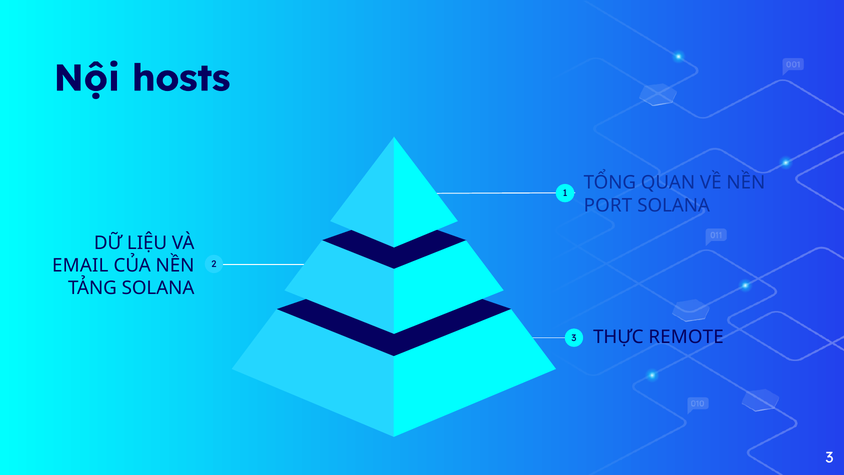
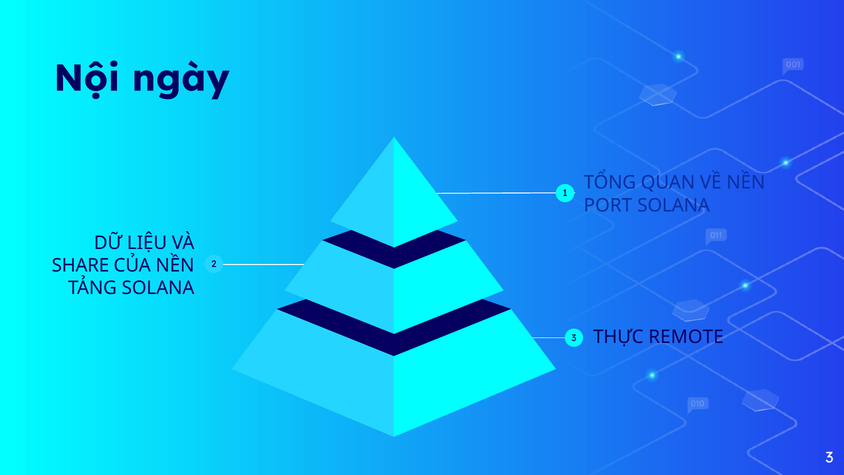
hosts: hosts -> ngày (181, 78)
EMAIL: EMAIL -> SHARE (80, 266)
